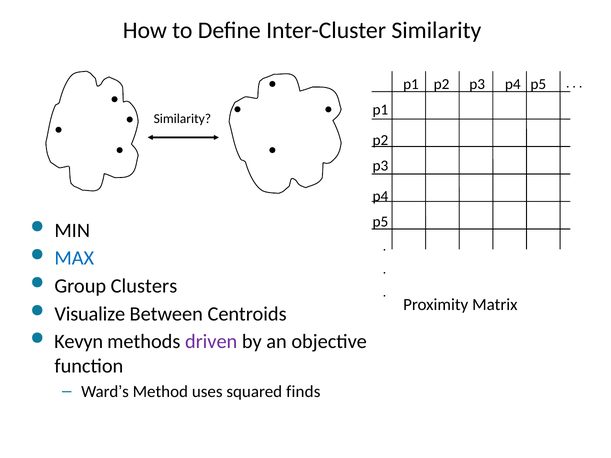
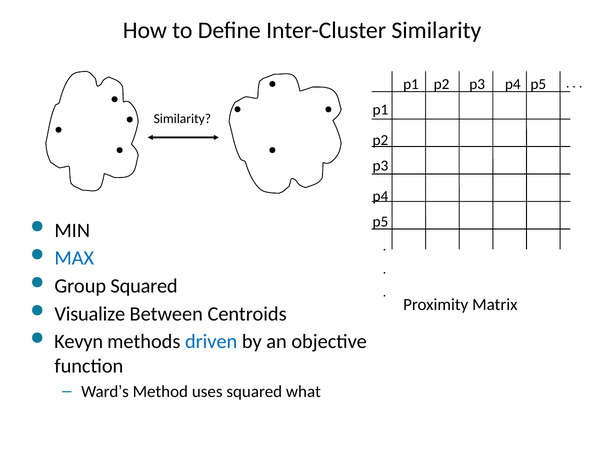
Group Clusters: Clusters -> Squared (144, 286)
driven colour: purple -> blue (211, 342)
finds: finds -> what (303, 392)
